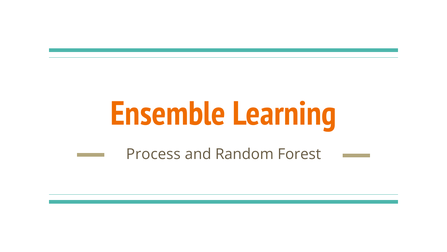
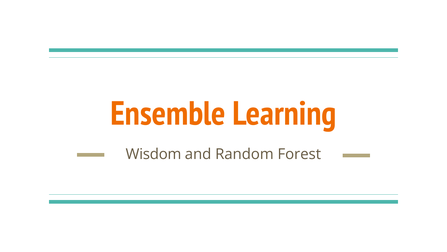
Process: Process -> Wisdom (154, 154)
